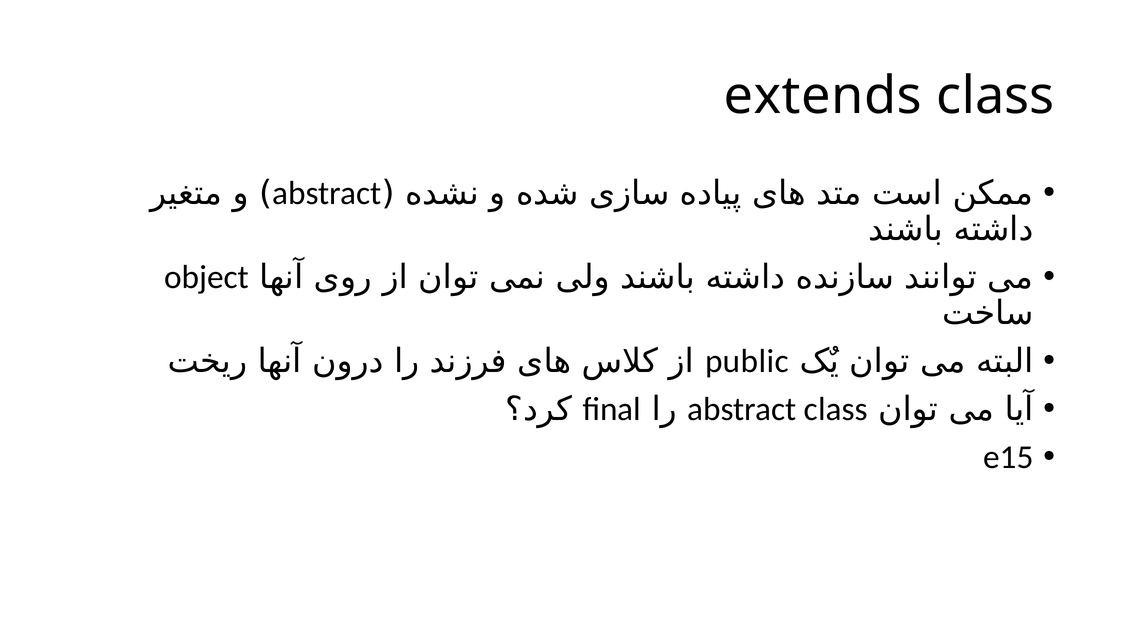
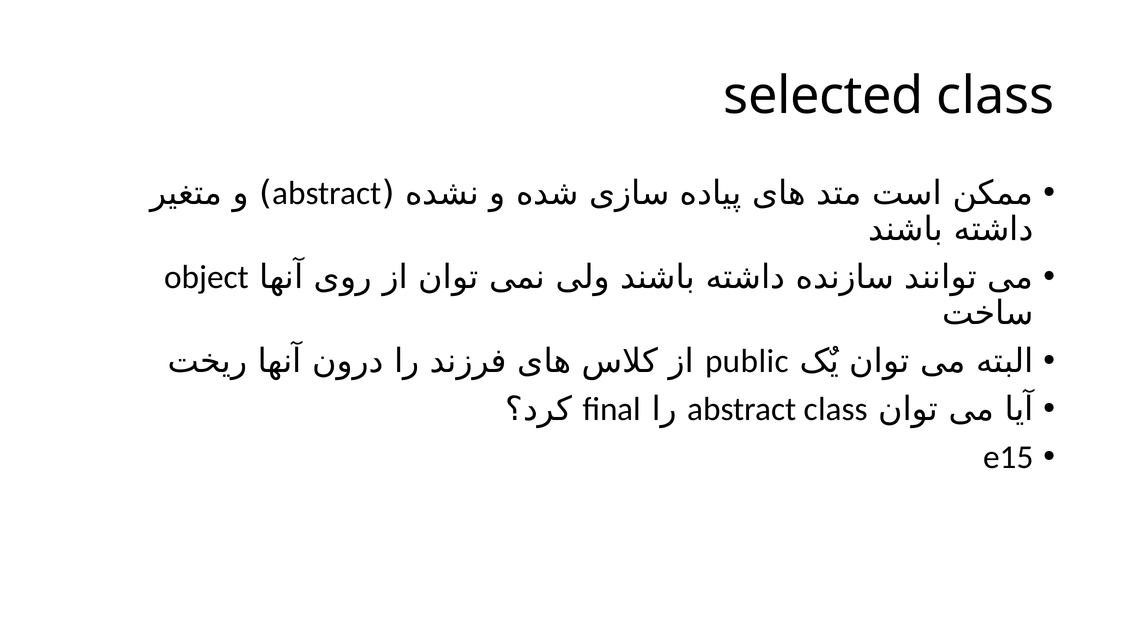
extends: extends -> selected (823, 96)
